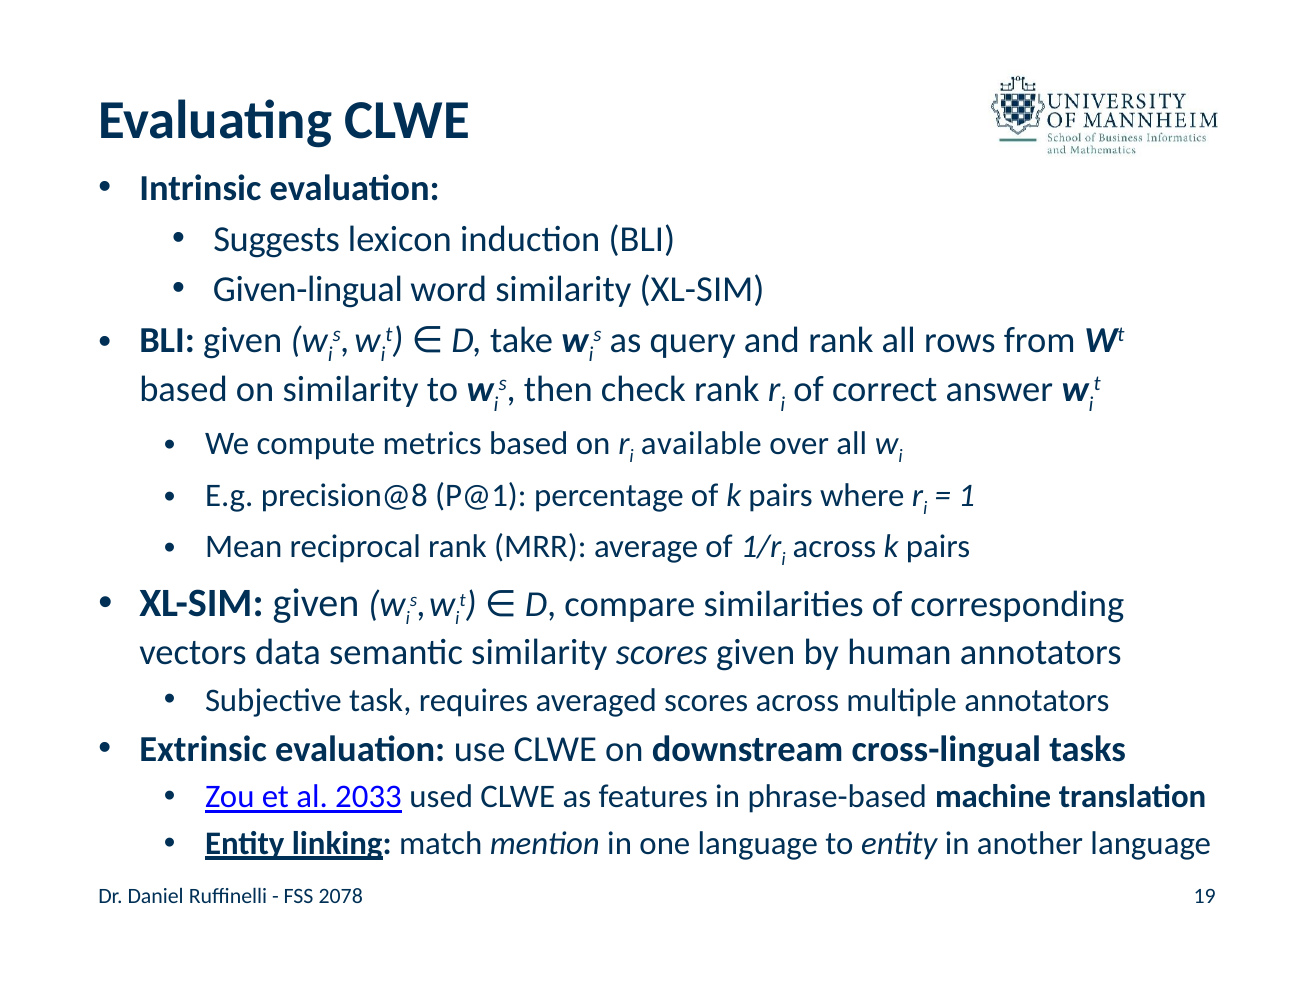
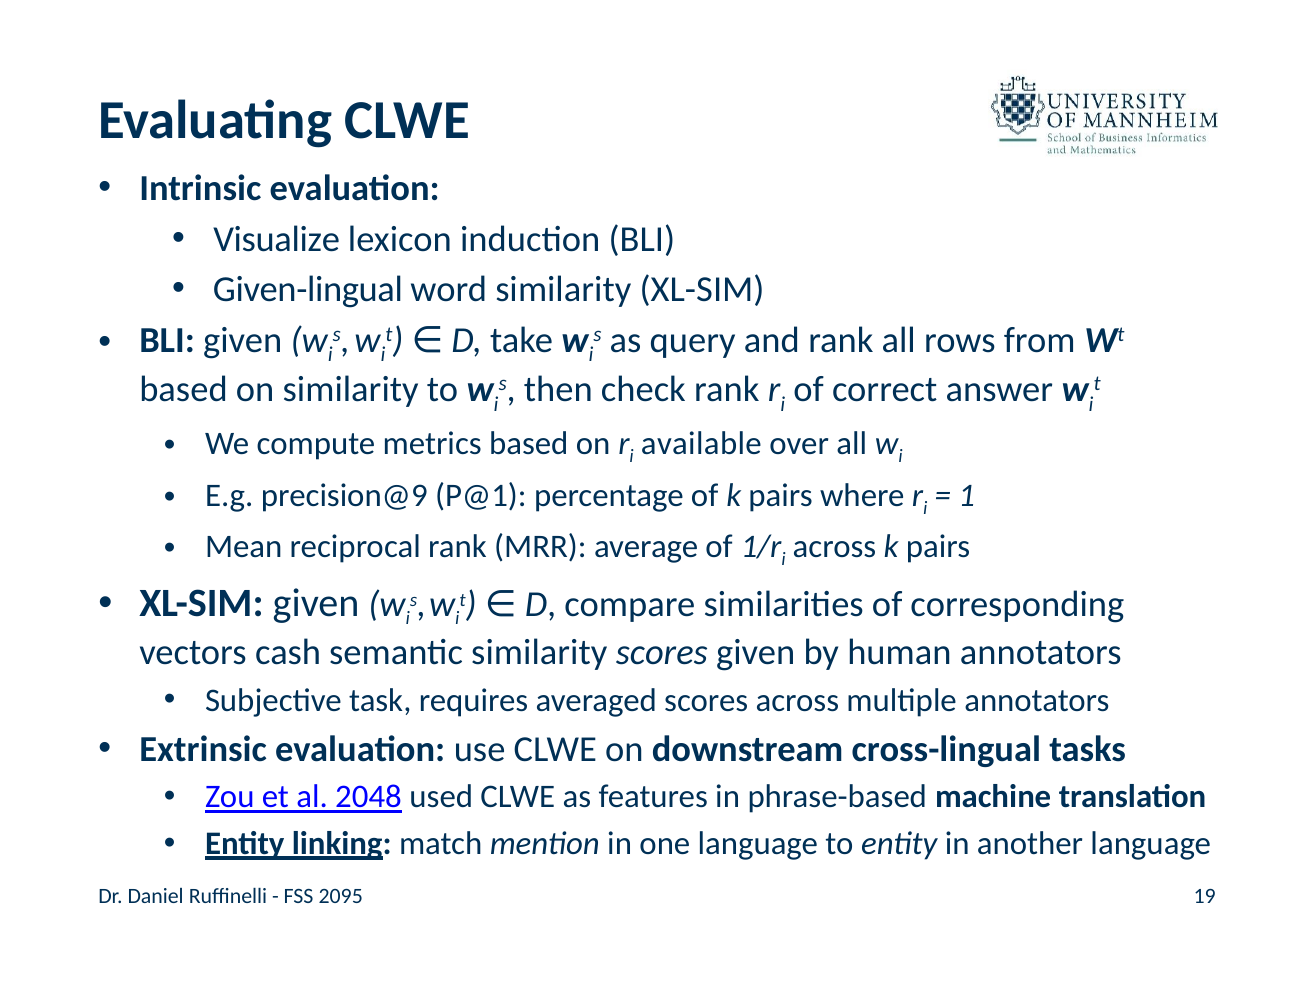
Suggests: Suggests -> Visualize (277, 239)
precision@8: precision@8 -> precision@9 (344, 495)
data: data -> cash (288, 652)
2033: 2033 -> 2048 (369, 797)
2078: 2078 -> 2095 (341, 896)
